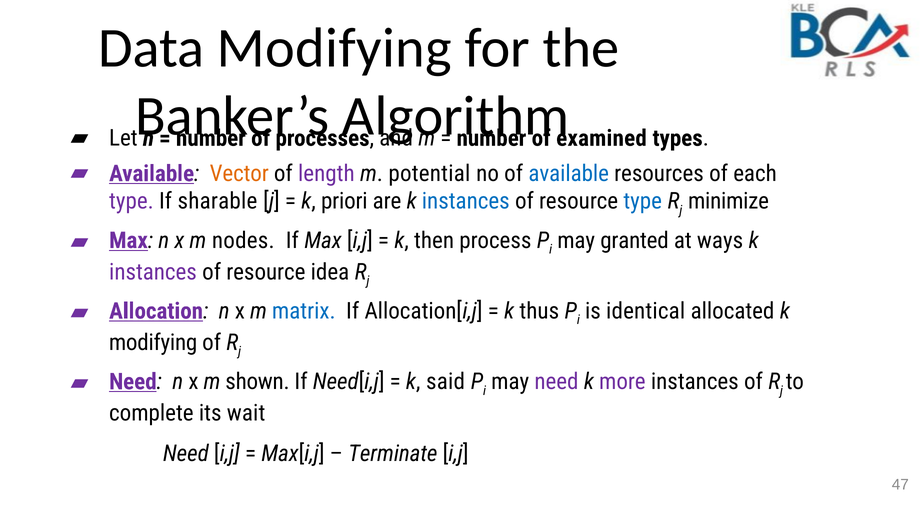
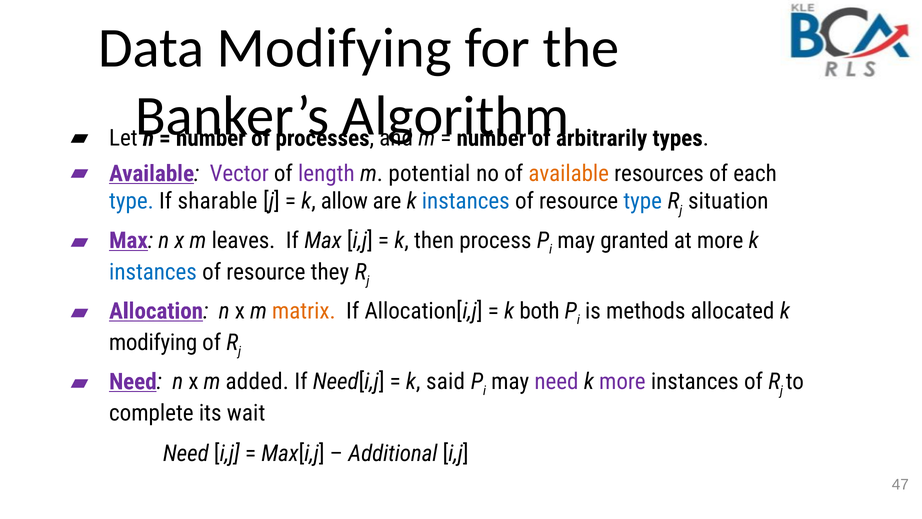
examined: examined -> arbitrarily (602, 138)
Vector colour: orange -> purple (239, 173)
available colour: blue -> orange (569, 173)
type colour: purple -> blue (131, 201)
priori: priori -> allow (344, 201)
minimize: minimize -> situation (728, 201)
nodes: nodes -> leaves (243, 240)
at ways: ways -> more (720, 240)
instances colour: purple -> blue (153, 272)
idea: idea -> they (330, 272)
matrix colour: blue -> orange (304, 311)
thus: thus -> both (539, 311)
identical: identical -> methods (646, 311)
shown: shown -> added (257, 381)
Terminate: Terminate -> Additional (393, 453)
